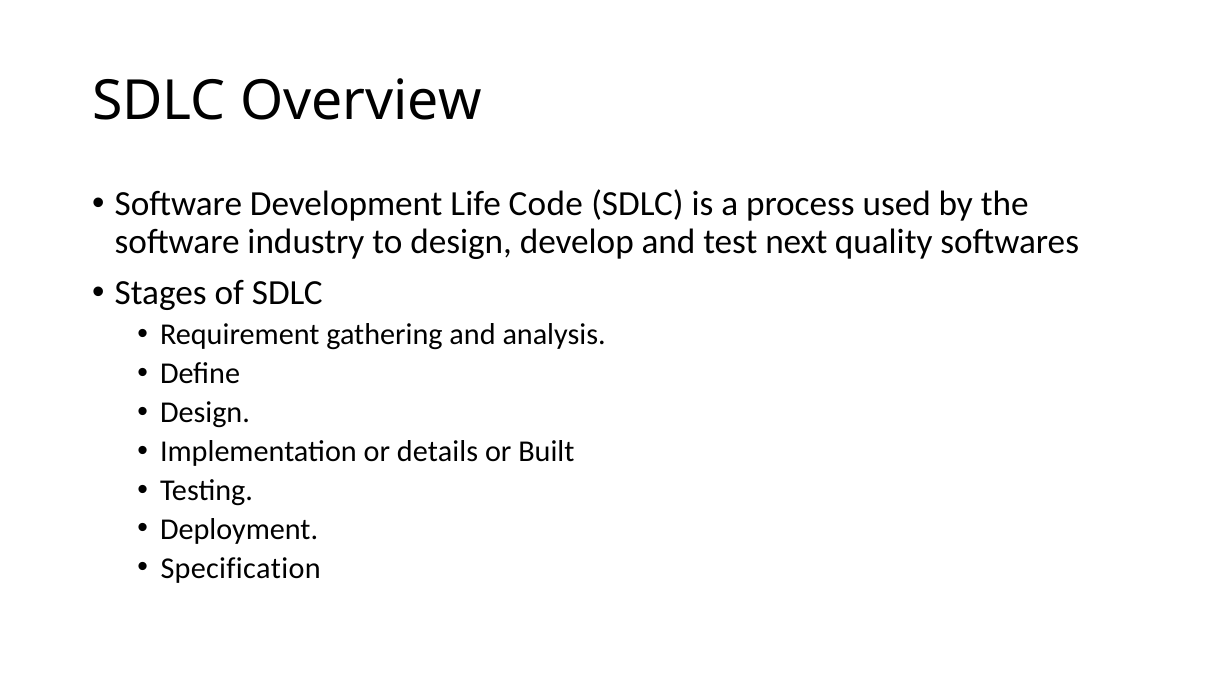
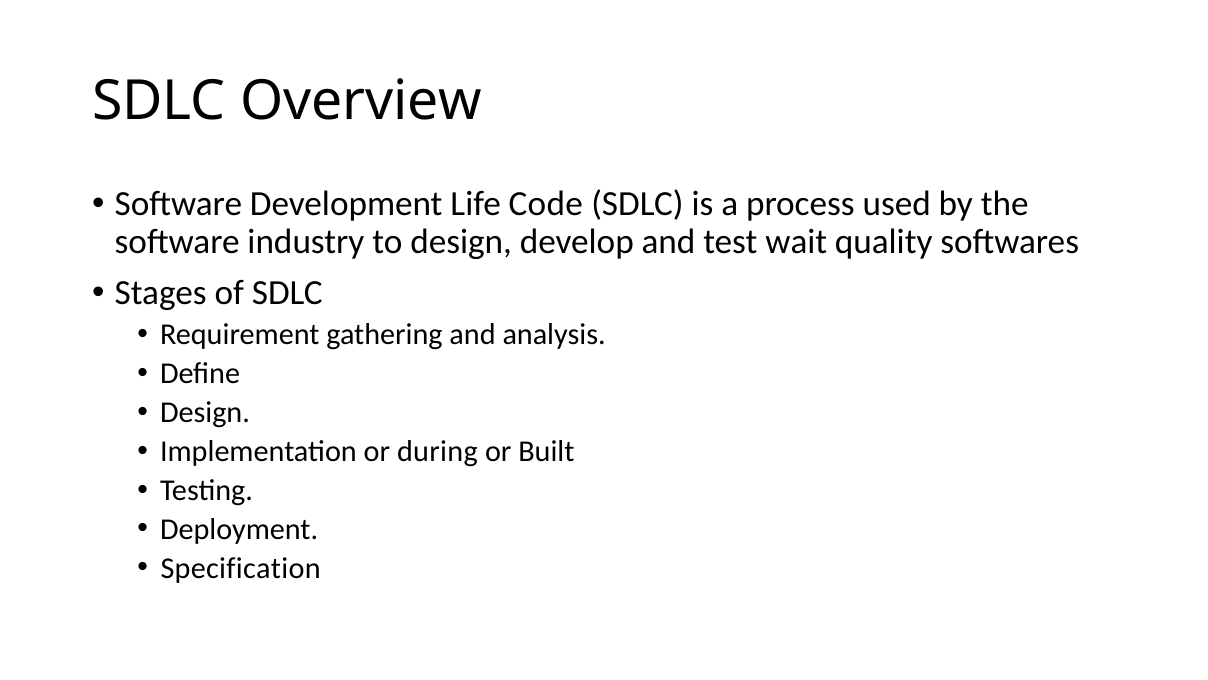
next: next -> wait (796, 242)
details: details -> during (437, 451)
